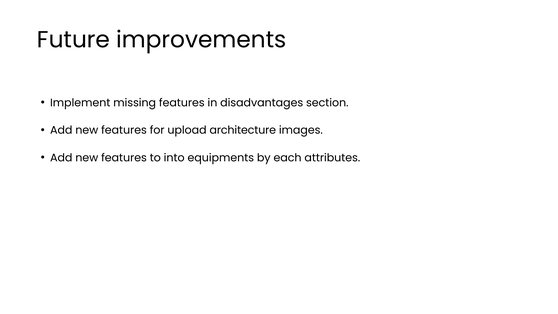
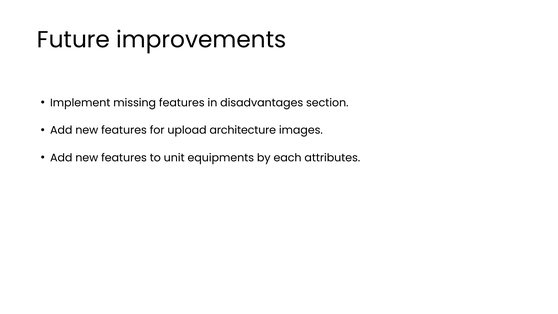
into: into -> unit (174, 158)
